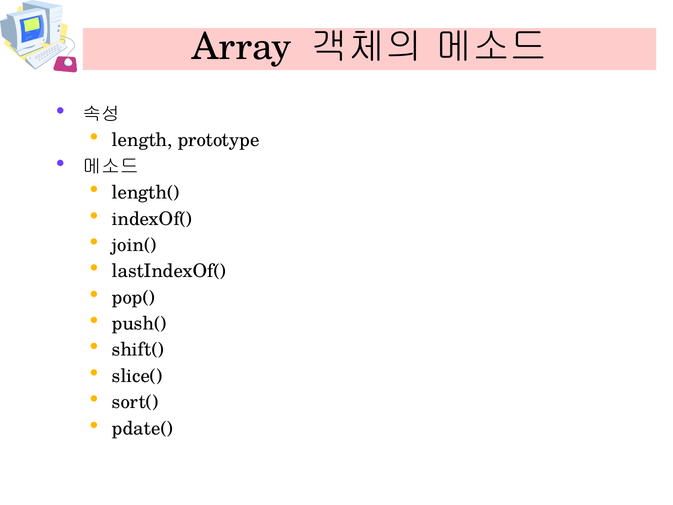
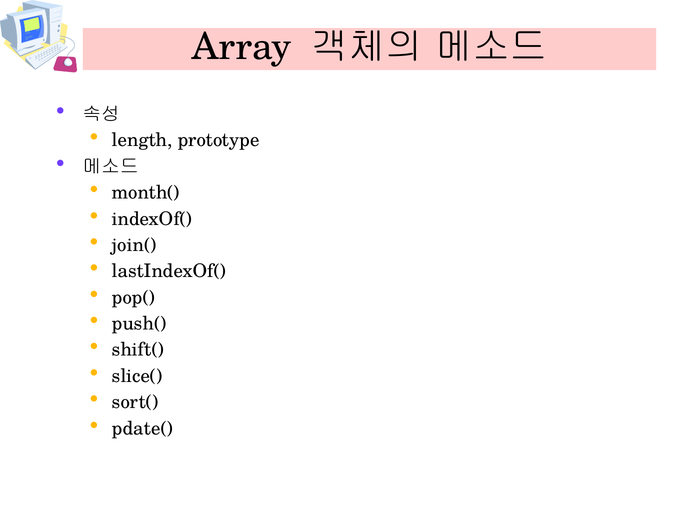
length(: length( -> month( (146, 193)
